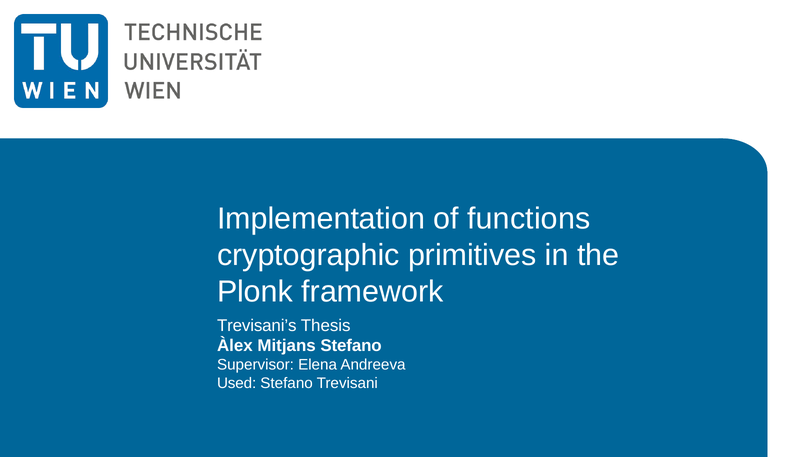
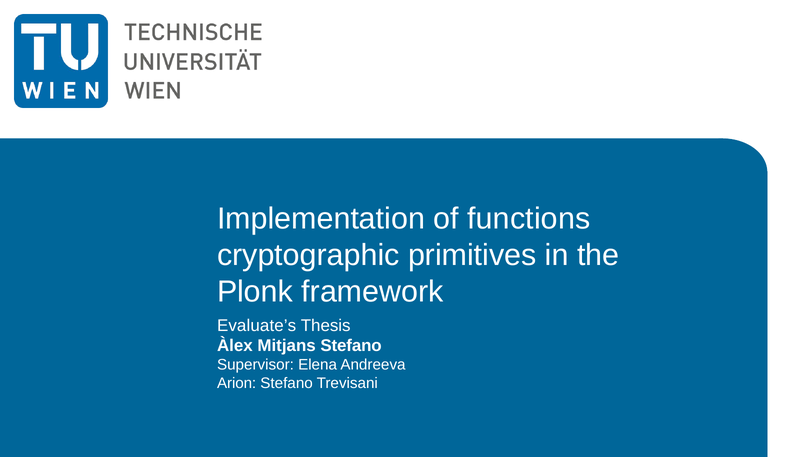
Trevisani’s: Trevisani’s -> Evaluate’s (257, 325)
Used: Used -> Arion (237, 383)
